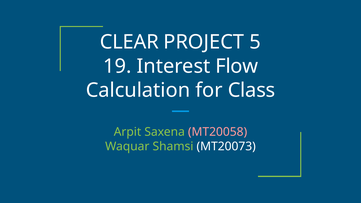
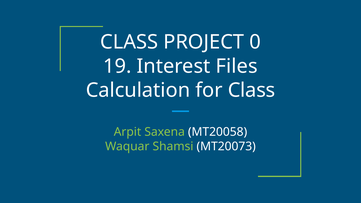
CLEAR: CLEAR -> CLASS (129, 42)
5: 5 -> 0 (255, 42)
Flow: Flow -> Files (237, 66)
MT20058 colour: pink -> white (218, 132)
